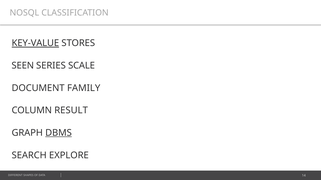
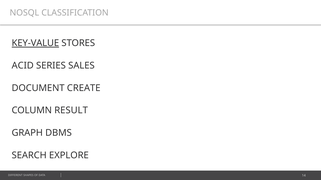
SEEN: SEEN -> ACID (23, 66)
SCALE: SCALE -> SALES (81, 66)
FAMILY: FAMILY -> CREATE (84, 88)
DBMS underline: present -> none (59, 133)
